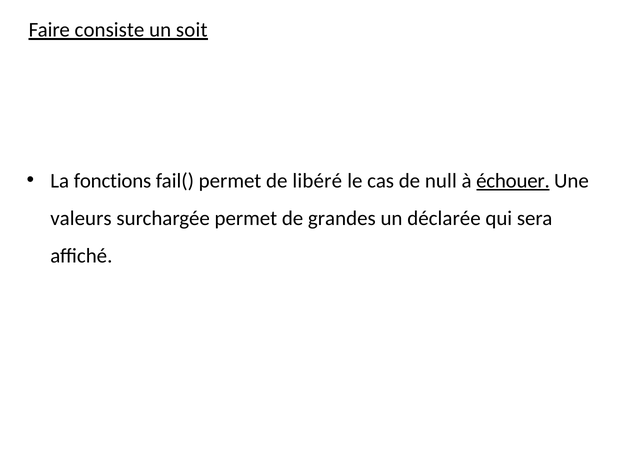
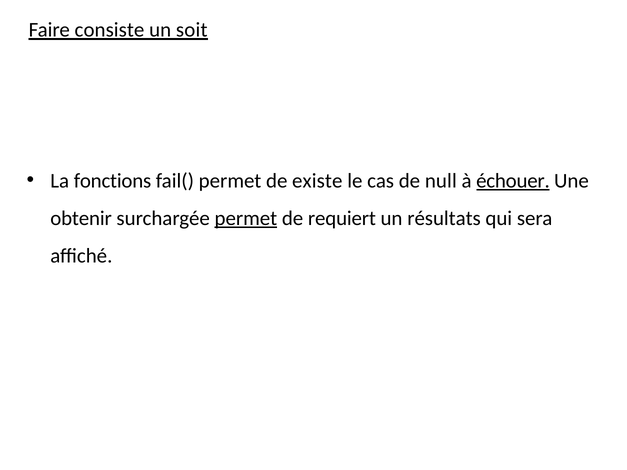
libéré: libéré -> existe (317, 181)
valeurs: valeurs -> obtenir (81, 218)
permet underline: none -> present (246, 218)
grandes: grandes -> requiert (342, 218)
déclarée: déclarée -> résultats (444, 218)
